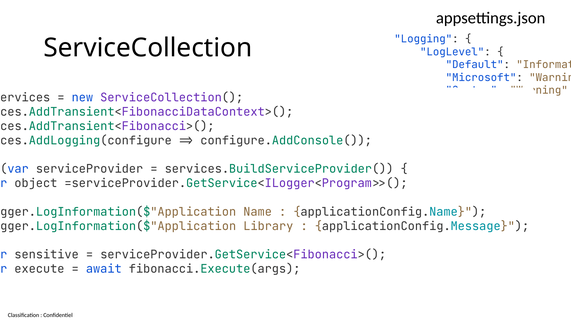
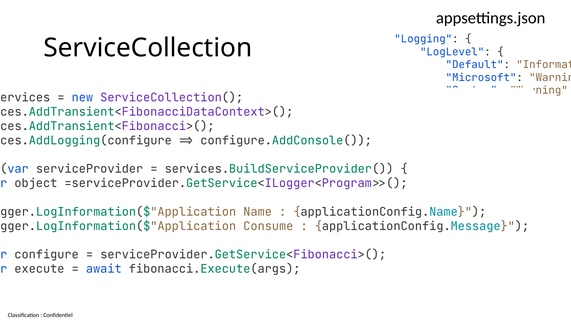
Library: Library -> Consume (268, 226)
sensitive: sensitive -> configure (47, 255)
